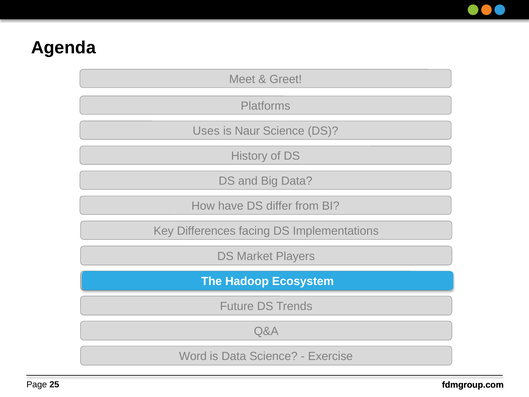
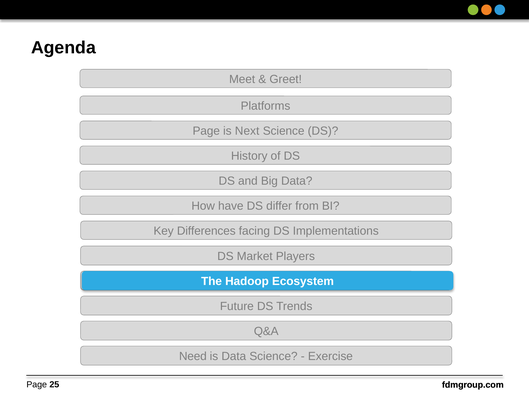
Uses: Uses -> Page (206, 131)
Naur: Naur -> Next (247, 131)
Word: Word -> Need (193, 356)
